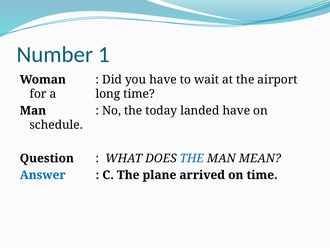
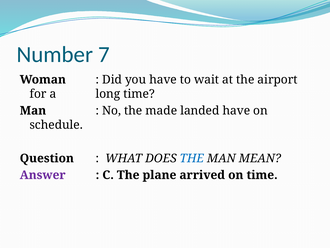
1: 1 -> 7 (104, 55)
today: today -> made (161, 110)
Answer colour: blue -> purple (43, 175)
